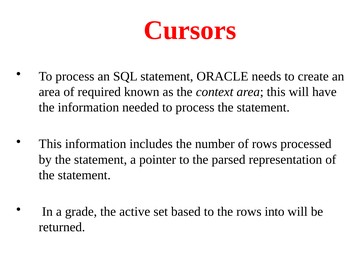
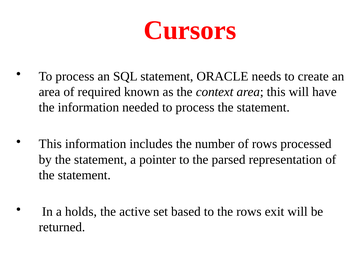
grade: grade -> holds (81, 212)
into: into -> exit (274, 212)
